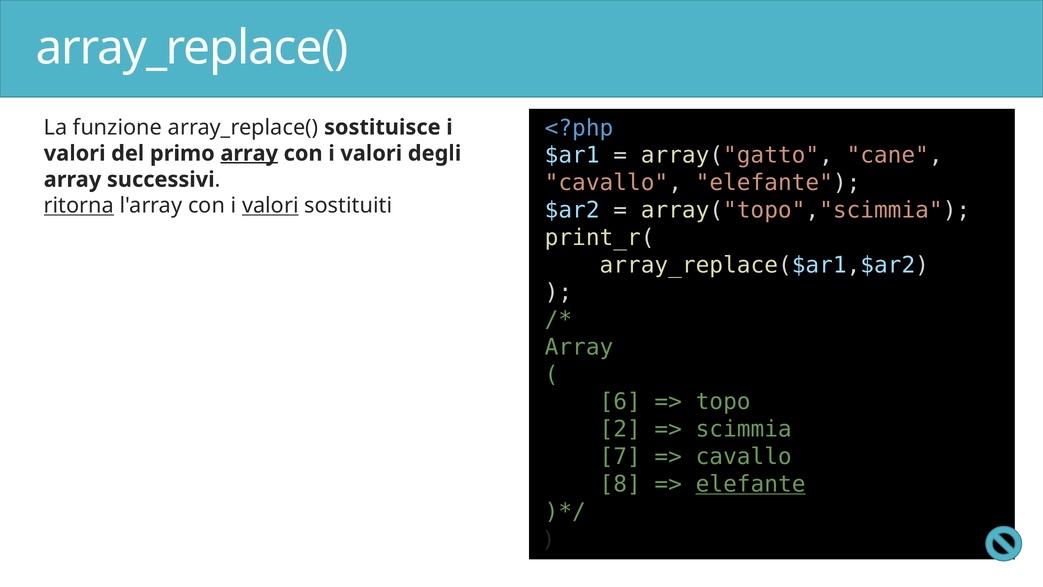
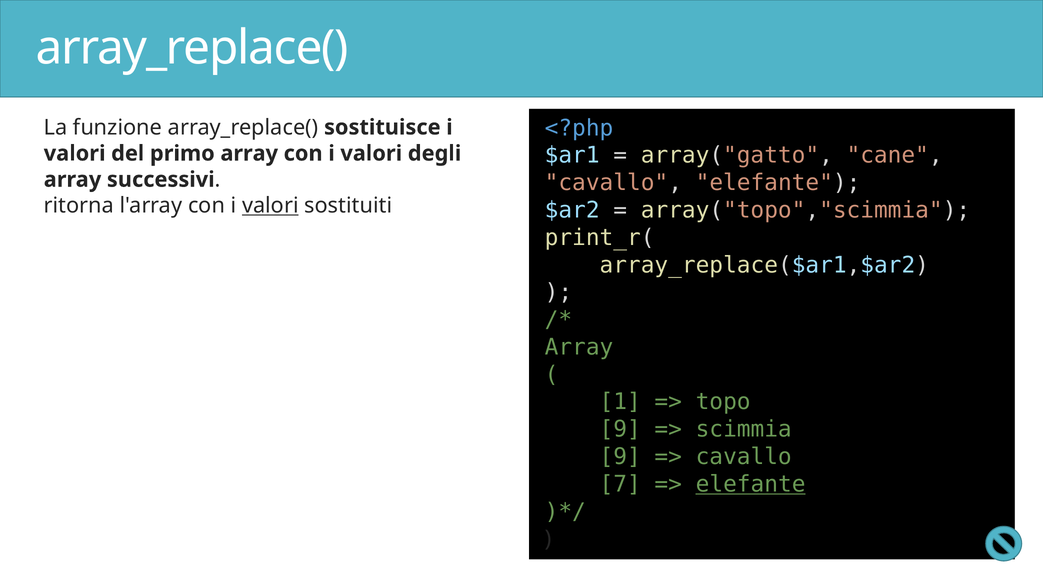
array underline: present -> none (249, 153)
ritorna underline: present -> none (79, 206)
6: 6 -> 1 (620, 402)
2: 2 -> 9 (620, 429)
7: 7 -> 9 (620, 456)
8: 8 -> 7 (620, 484)
